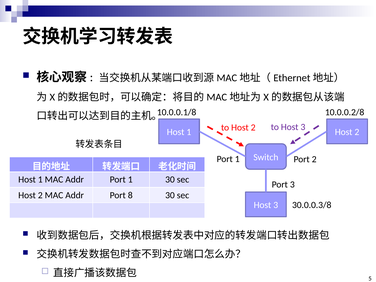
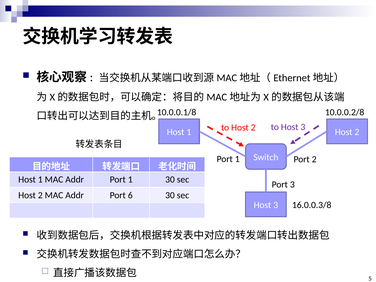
8: 8 -> 6 (130, 195)
30.0.0.3/8: 30.0.0.3/8 -> 16.0.0.3/8 (312, 205)
